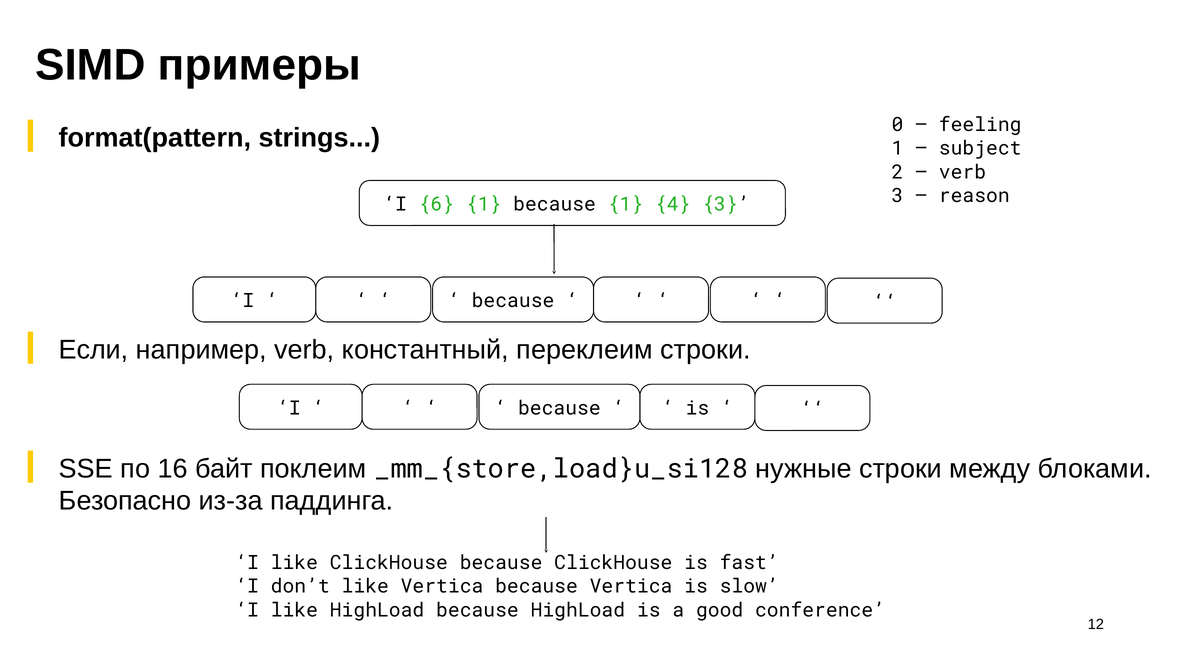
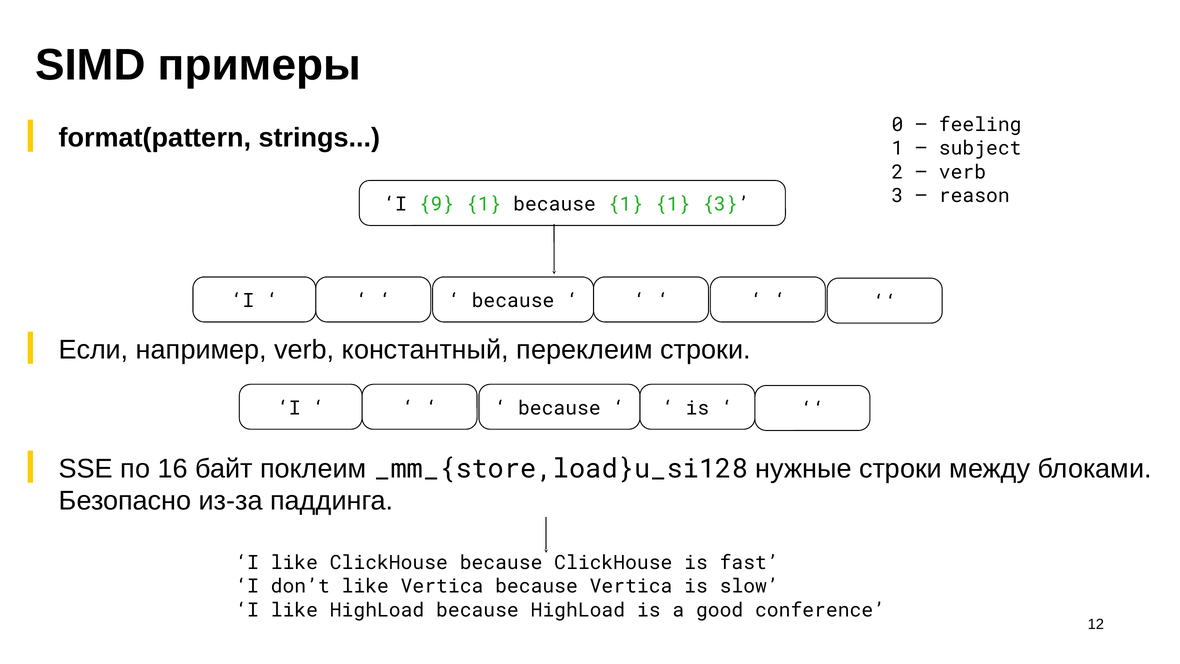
6: 6 -> 9 (436, 204)
1 4: 4 -> 1 (673, 204)
